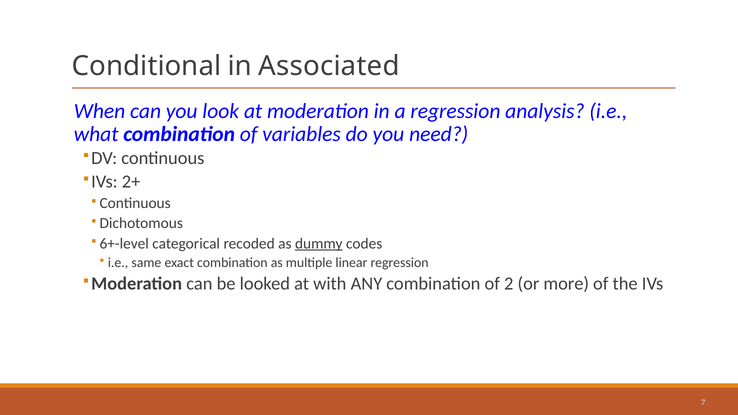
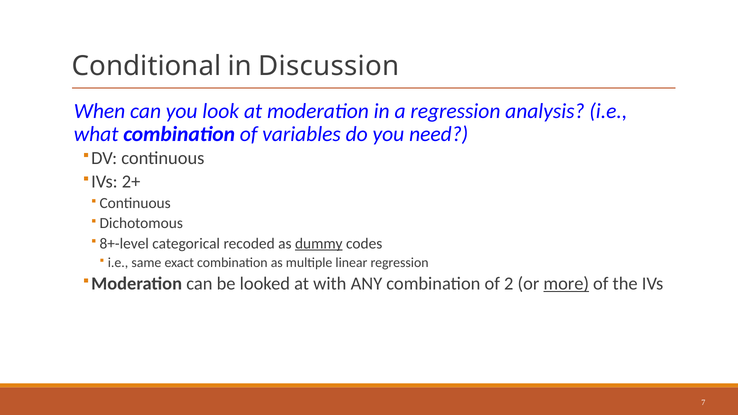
Associated: Associated -> Discussion (329, 66)
6+-level: 6+-level -> 8+-level (124, 244)
more underline: none -> present (566, 284)
